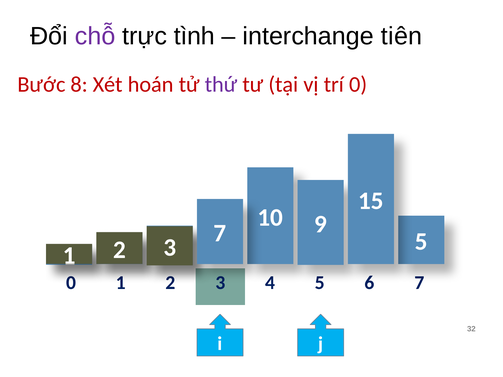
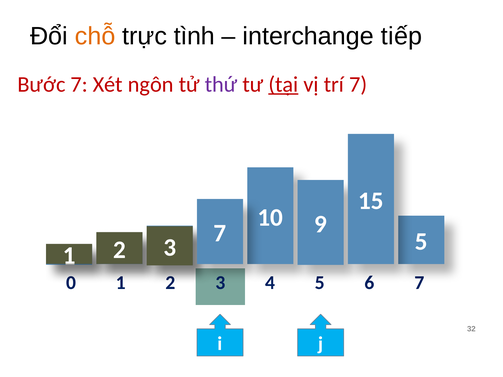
chỗ colour: purple -> orange (95, 36)
tiên: tiên -> tiếp (402, 36)
Bước 8: 8 -> 7 (79, 85)
hoán: hoán -> ngôn (151, 85)
tại underline: none -> present (283, 85)
trí 0: 0 -> 7 (358, 85)
